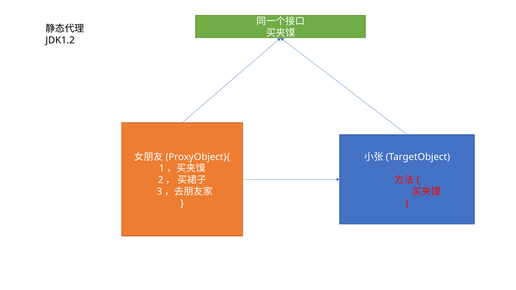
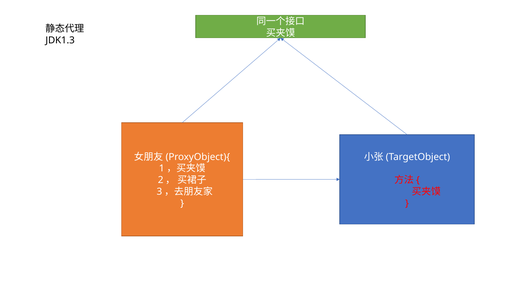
JDK1.2: JDK1.2 -> JDK1.3 (60, 40)
